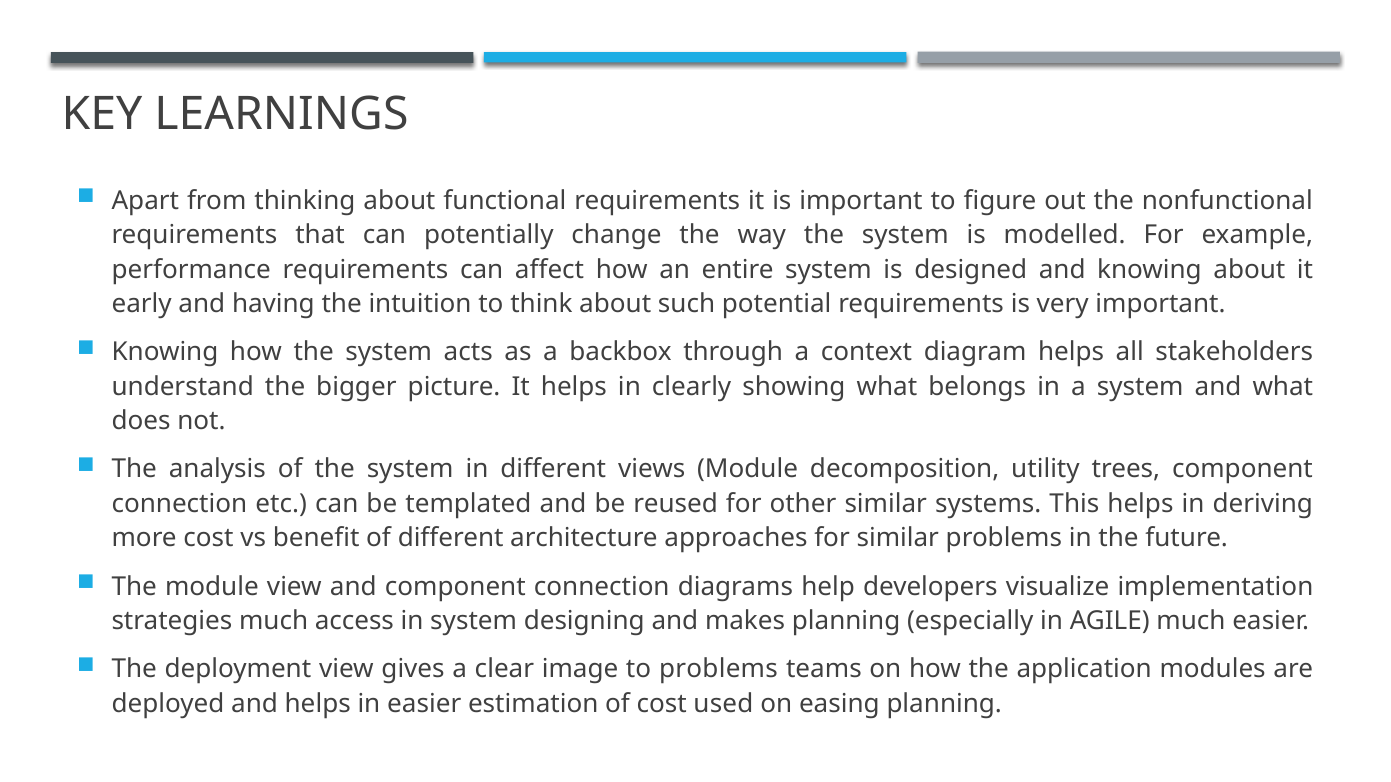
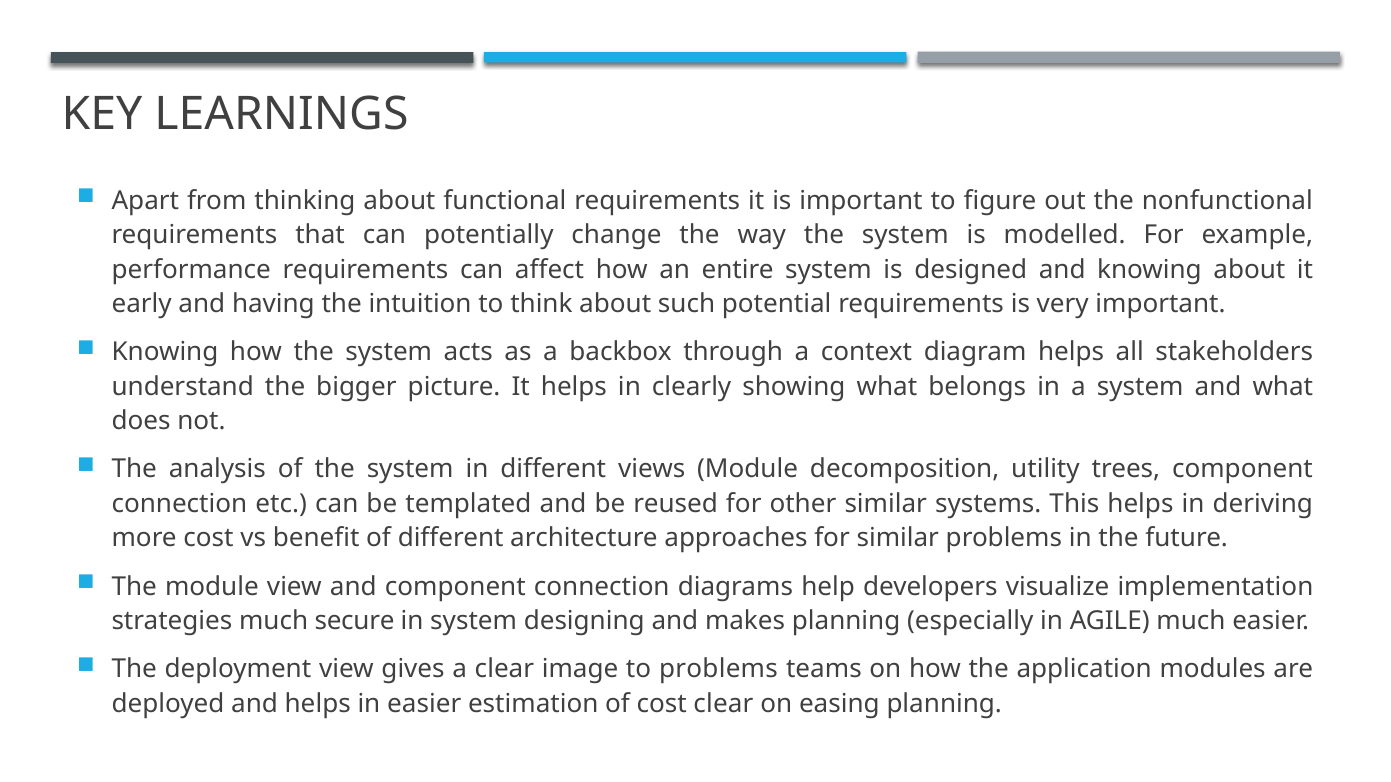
access: access -> secure (355, 621)
cost used: used -> clear (723, 704)
